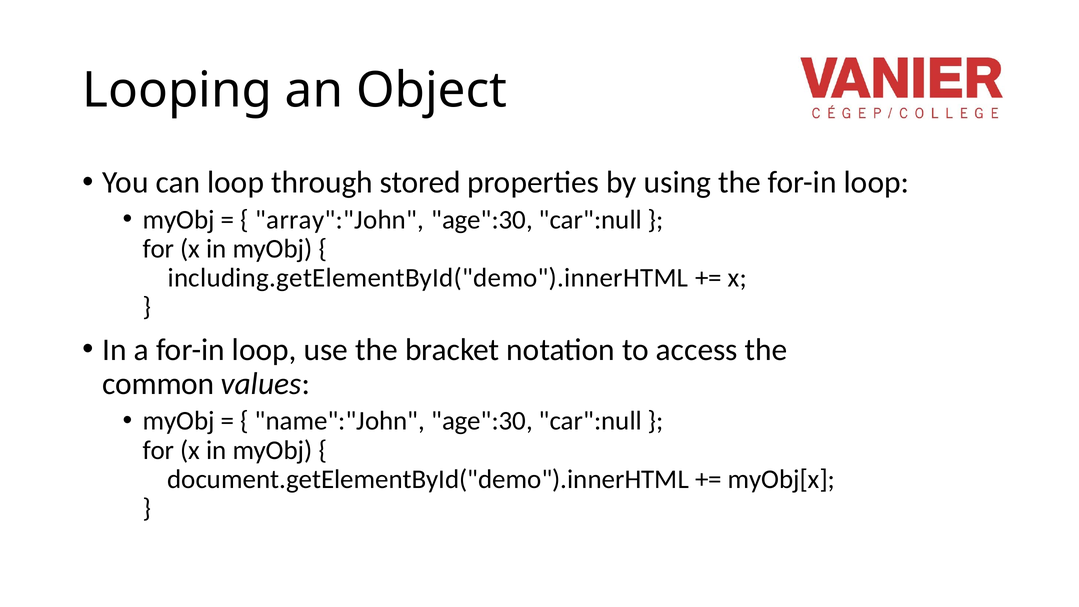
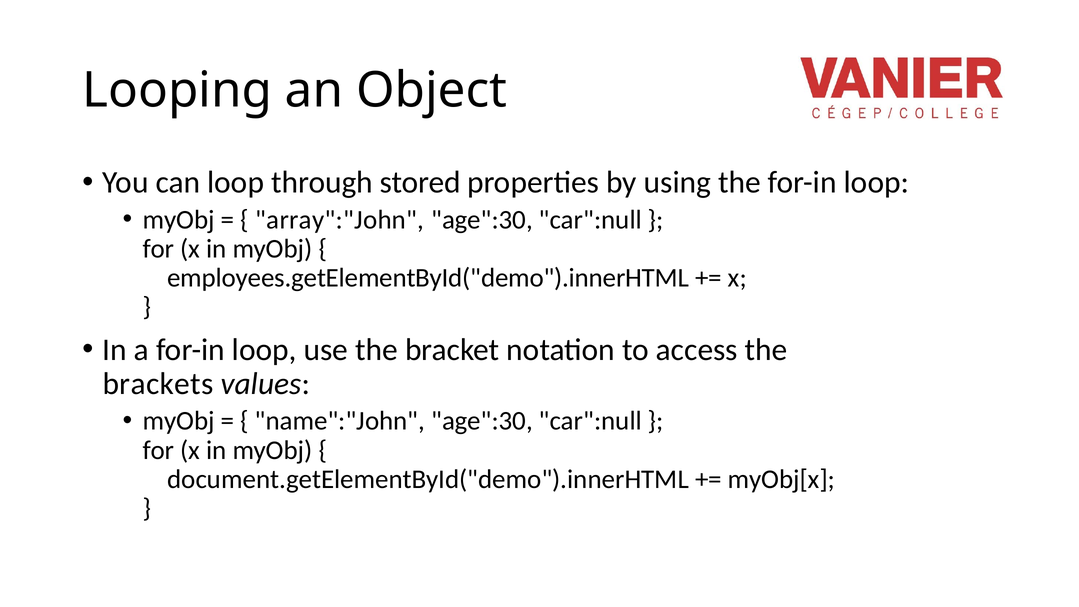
including.getElementById("demo").innerHTML: including.getElementById("demo").innerHTML -> employees.getElementById("demo").innerHTML (428, 278)
common: common -> brackets (158, 384)
